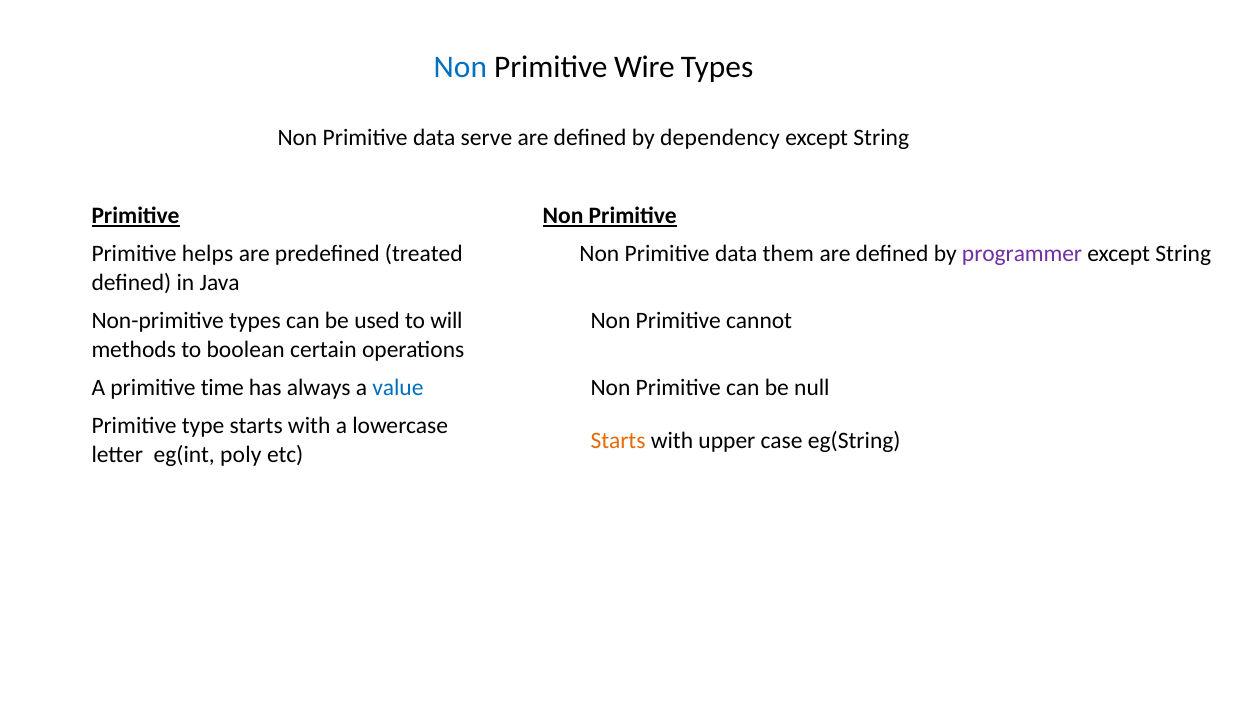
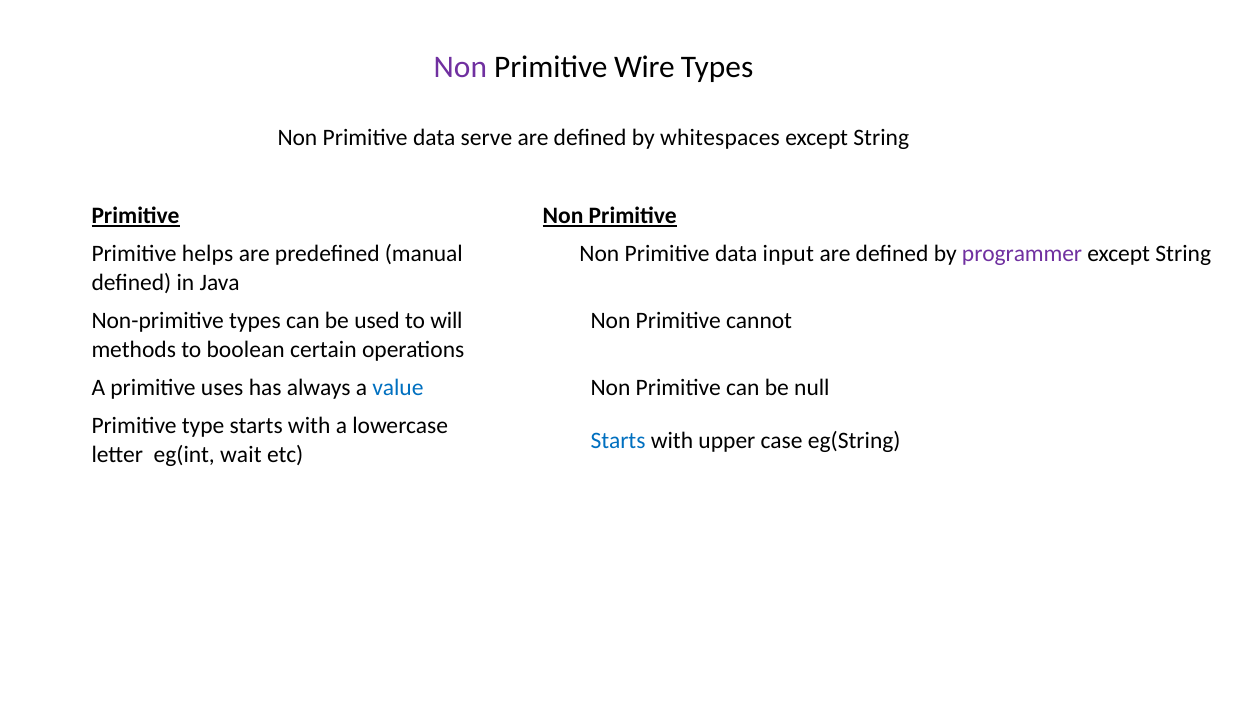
Non colour: blue -> purple (460, 67)
dependency: dependency -> whitespaces (720, 137)
treated: treated -> manual (424, 254)
them: them -> input (788, 254)
time: time -> uses (222, 388)
Starts colour: orange -> blue (618, 440)
poly: poly -> wait (241, 455)
